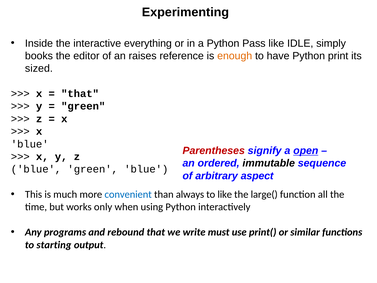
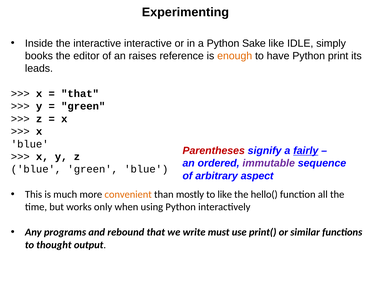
interactive everything: everything -> interactive (148, 43)
Pass: Pass -> Sake (254, 43)
sized: sized -> leads (39, 68)
open: open -> fairly (306, 151)
immutable colour: black -> purple (269, 163)
convenient colour: blue -> orange (128, 194)
always: always -> mostly (190, 194)
large(: large( -> hello( (264, 194)
starting: starting -> thought (54, 245)
